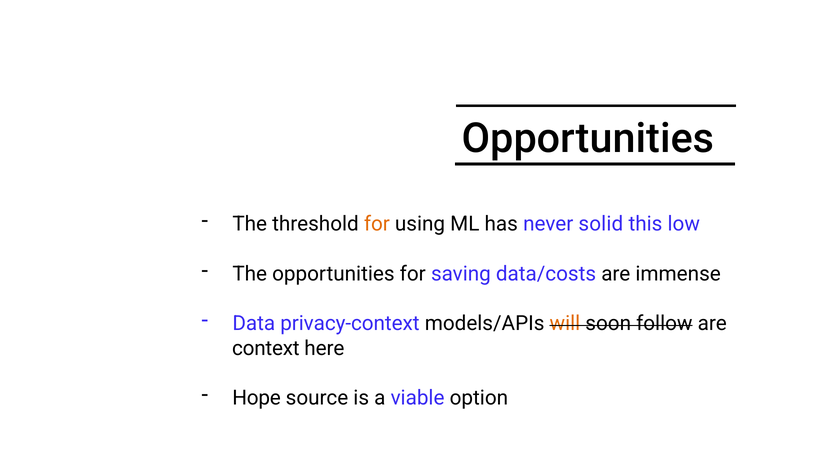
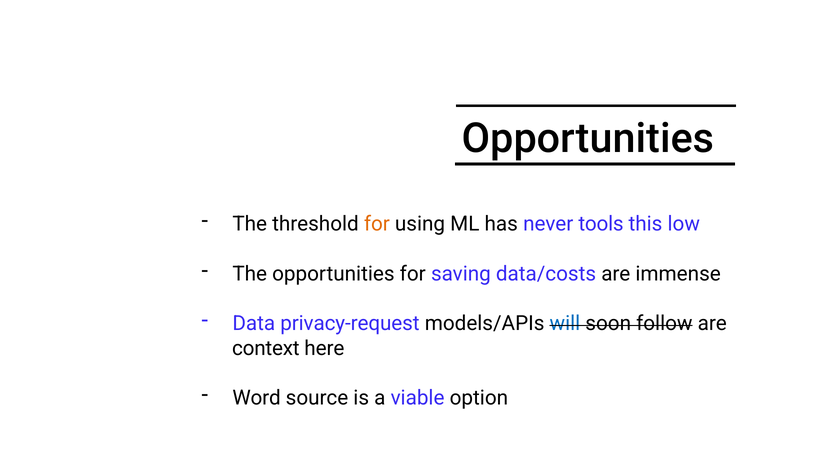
solid: solid -> tools (601, 224)
privacy-context: privacy-context -> privacy-request (350, 323)
will colour: orange -> blue (565, 323)
Hope: Hope -> Word (257, 398)
